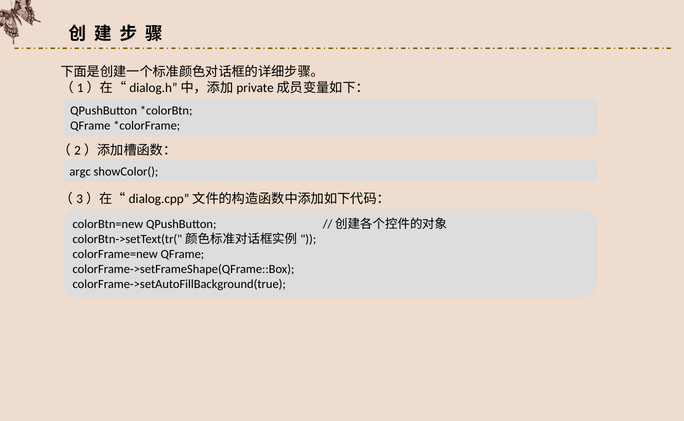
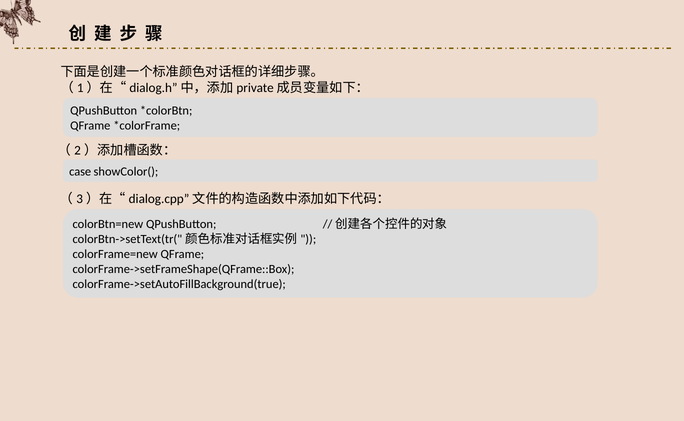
argc: argc -> case (80, 171)
